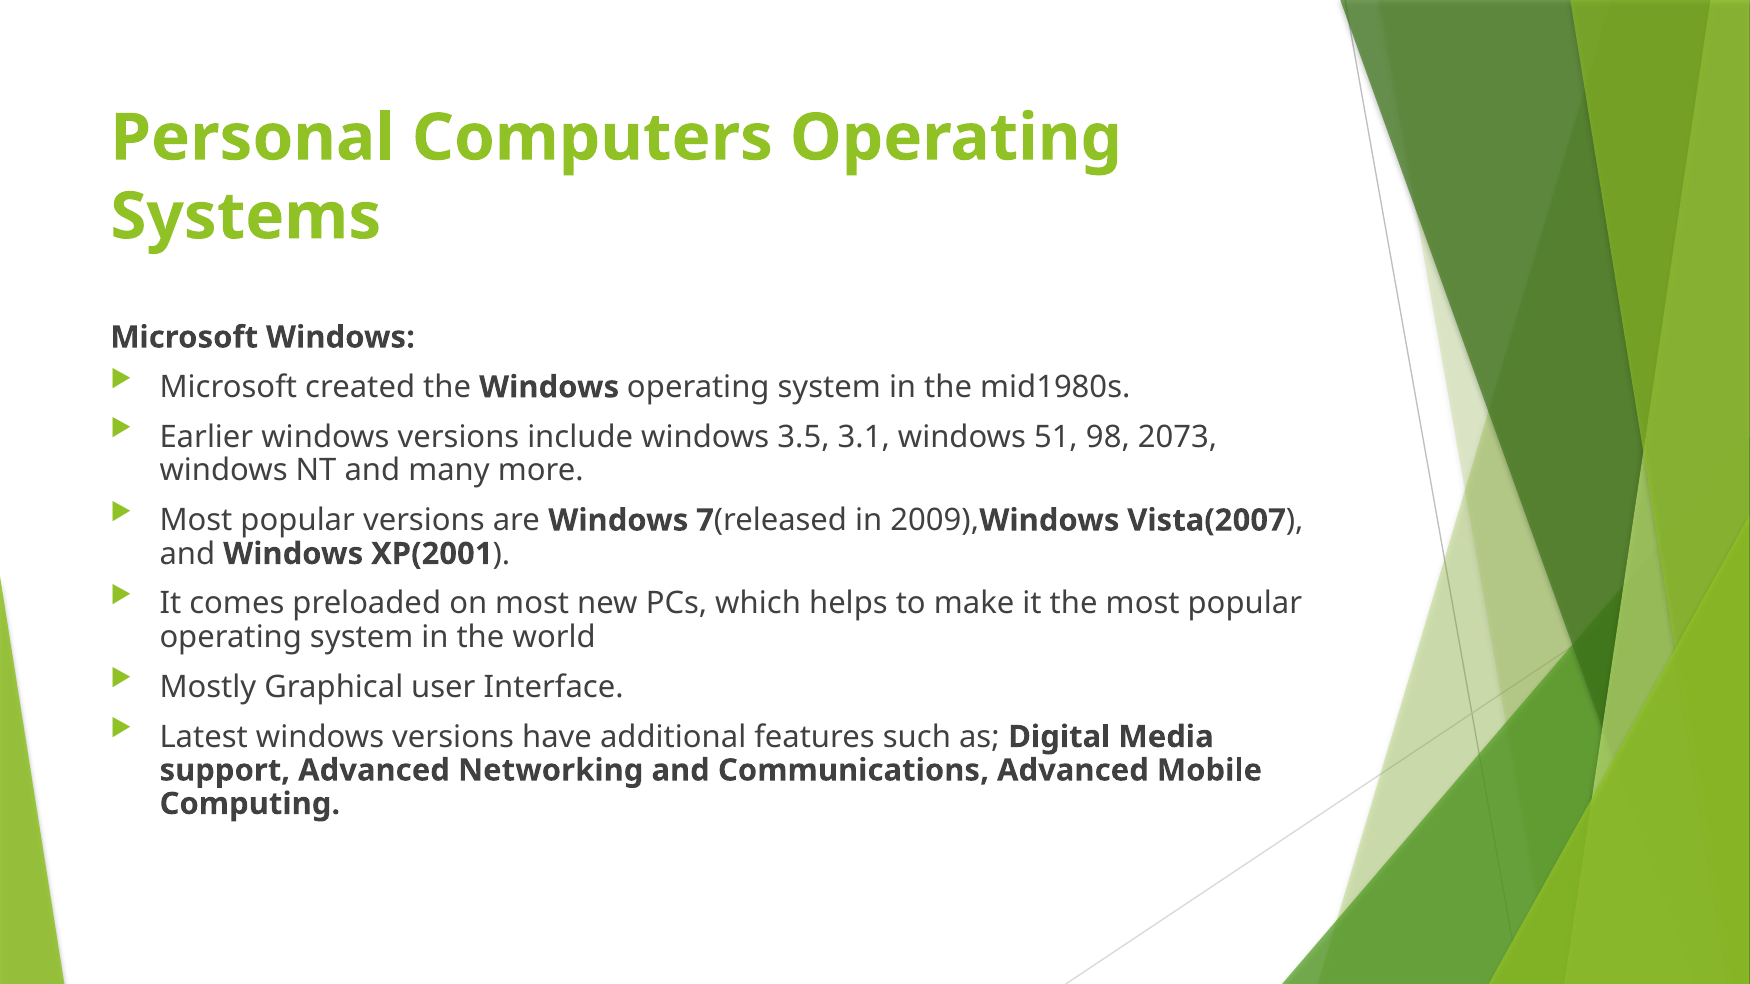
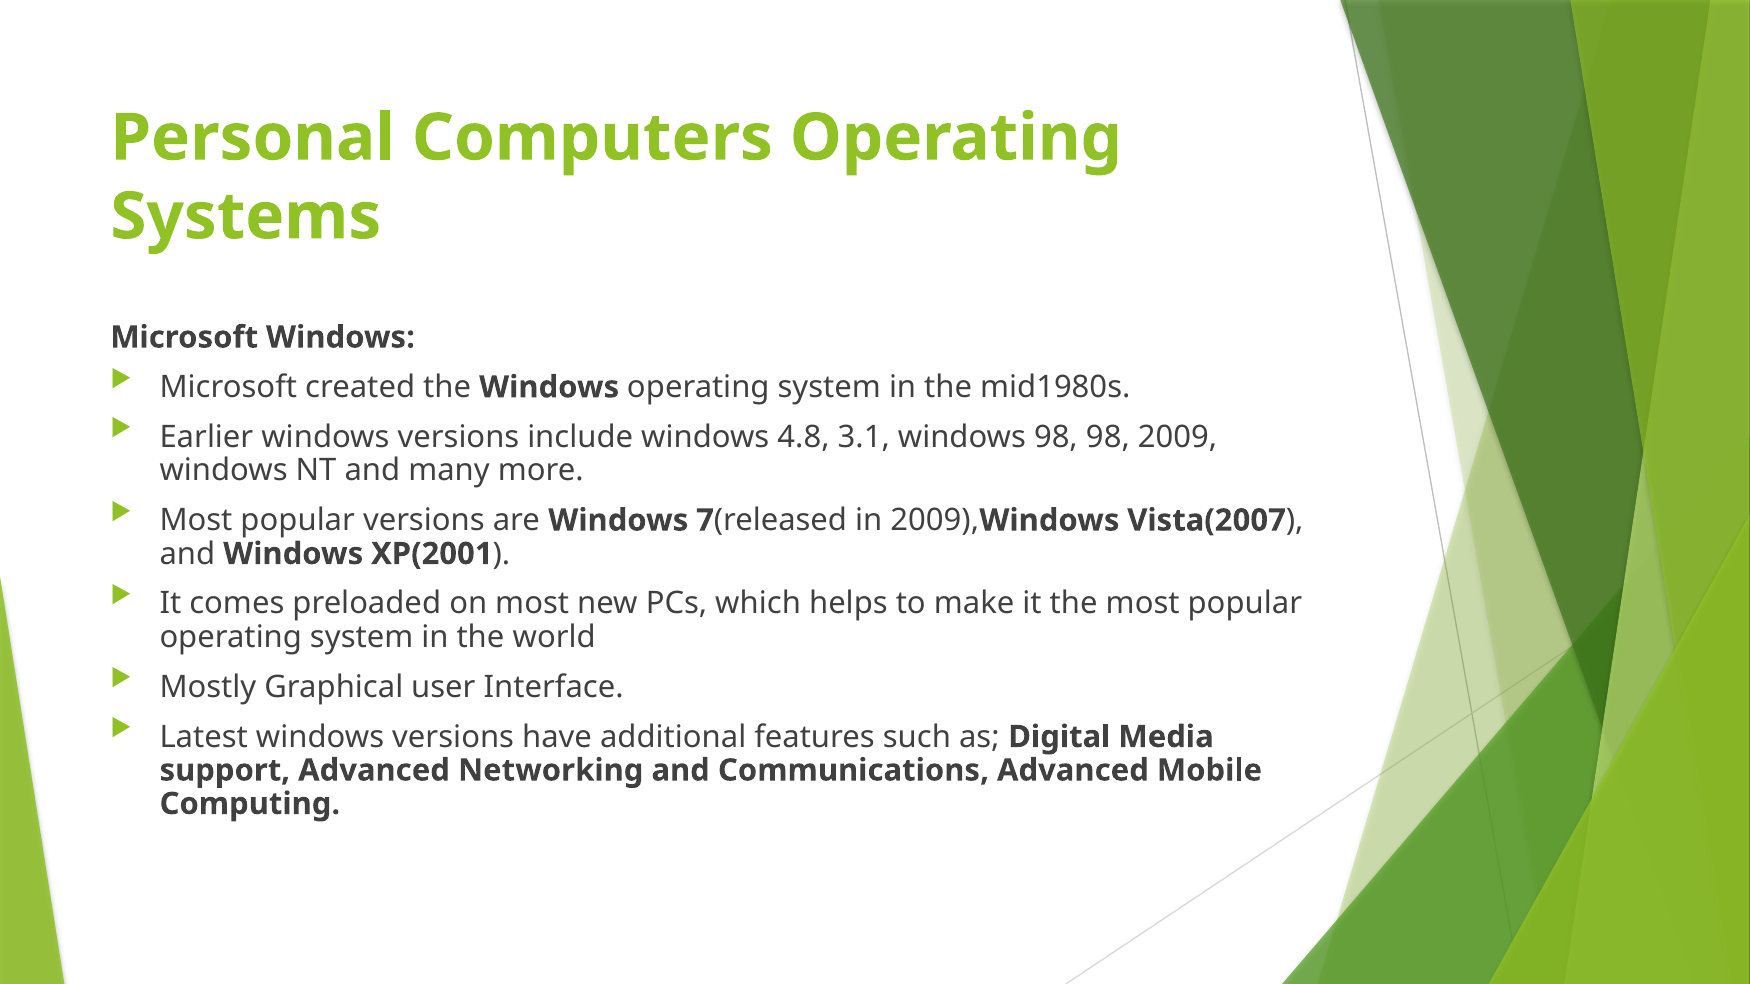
3.5: 3.5 -> 4.8 (804, 437)
windows 51: 51 -> 98 (1056, 437)
2073: 2073 -> 2009 (1178, 437)
